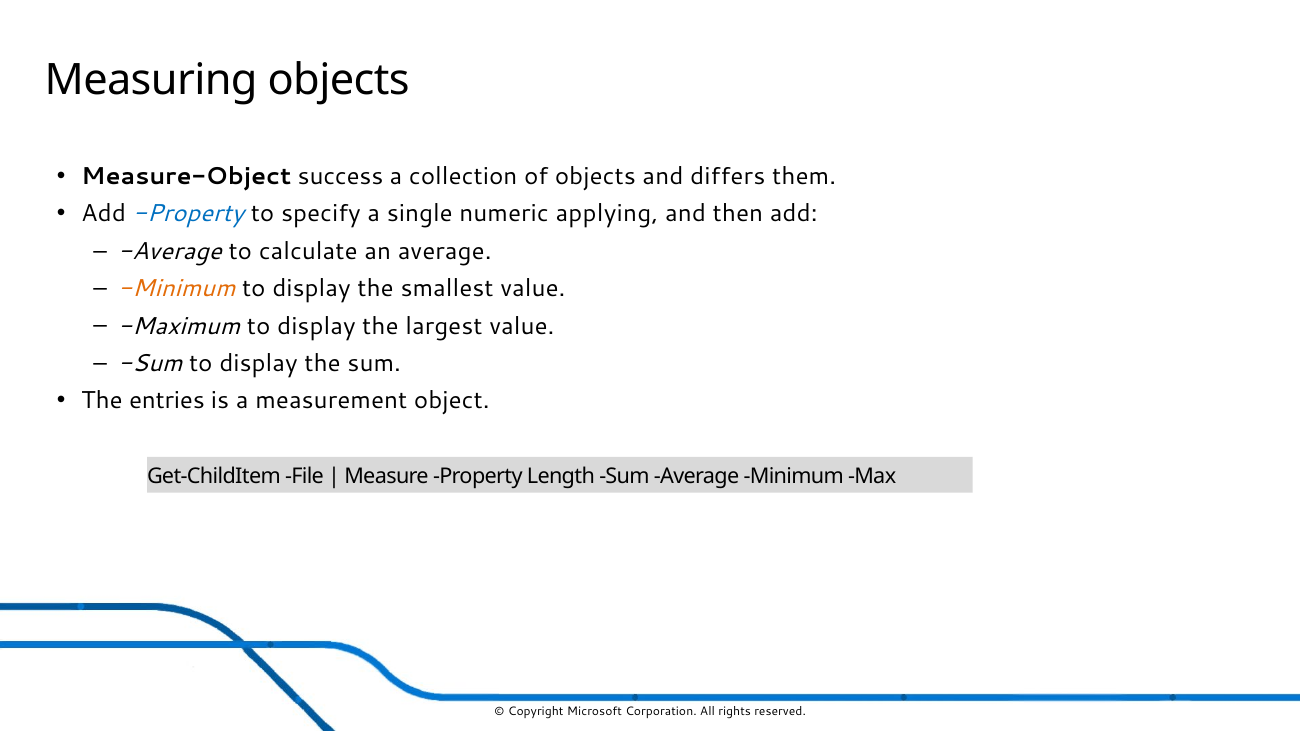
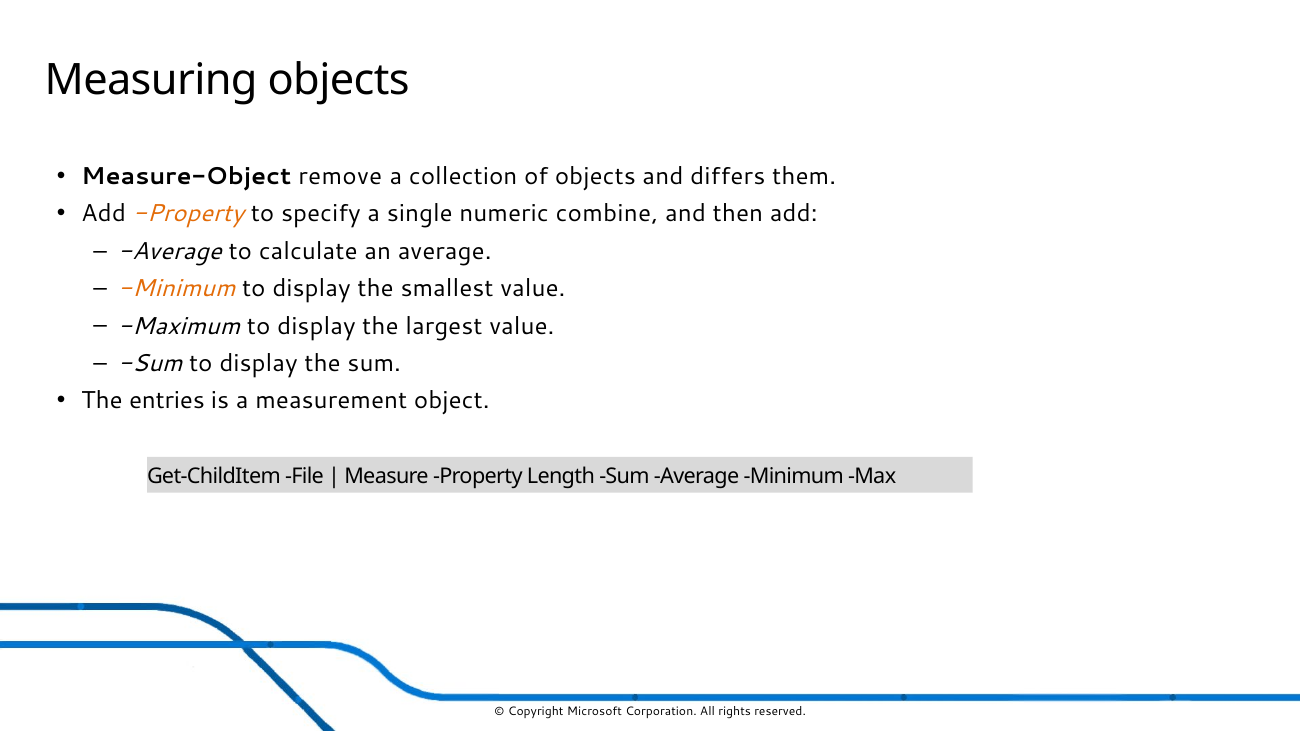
success: success -> remove (340, 177)
Property colour: blue -> orange (188, 214)
applying: applying -> combine (607, 214)
